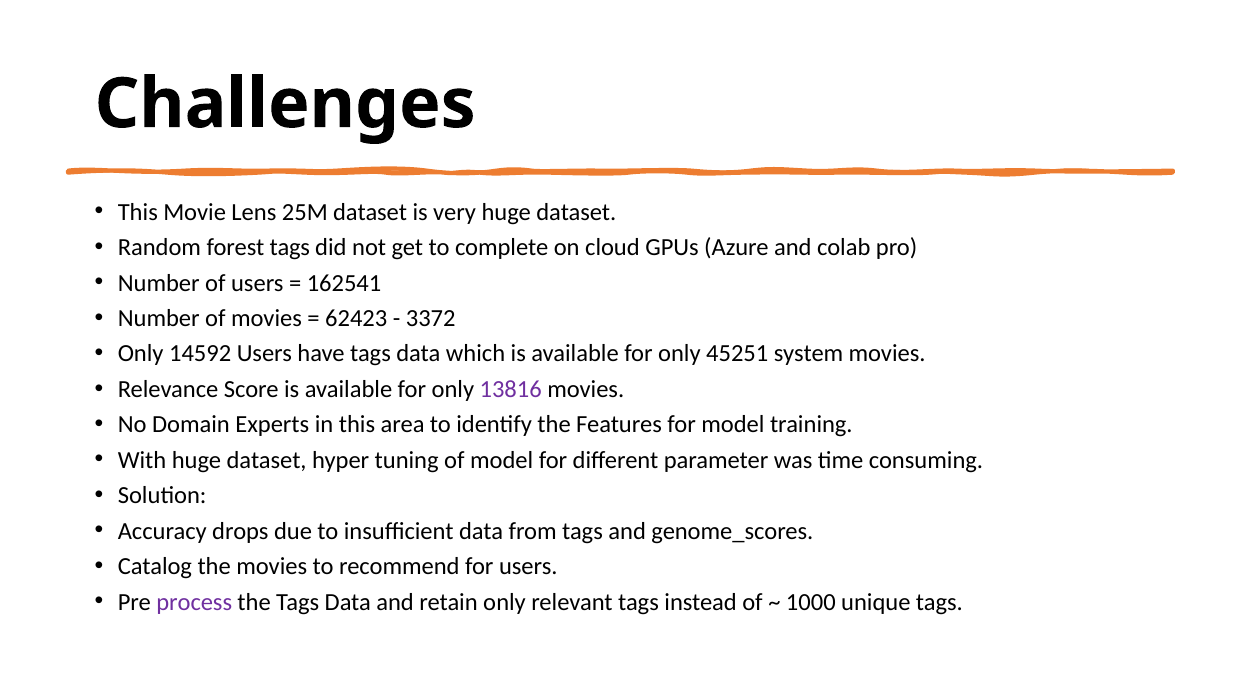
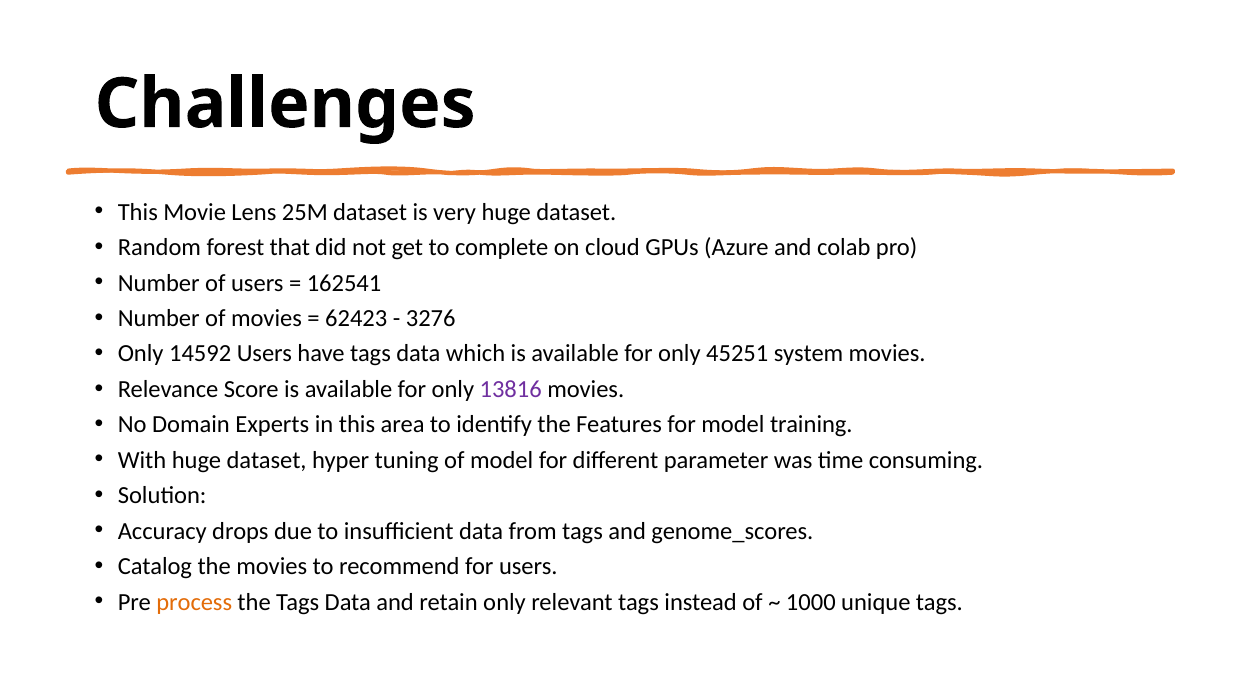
forest tags: tags -> that (290, 247)
3372: 3372 -> 3276 (431, 318)
process colour: purple -> orange (194, 602)
